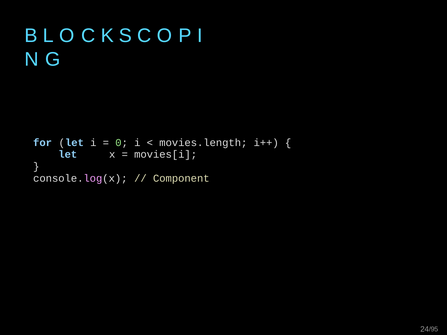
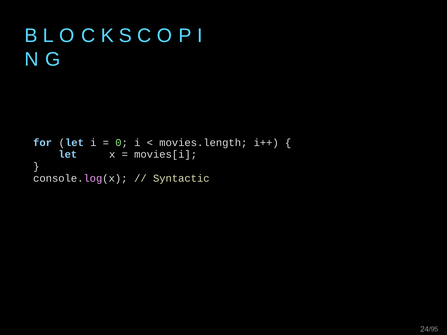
Component: Component -> Syntactic (181, 179)
